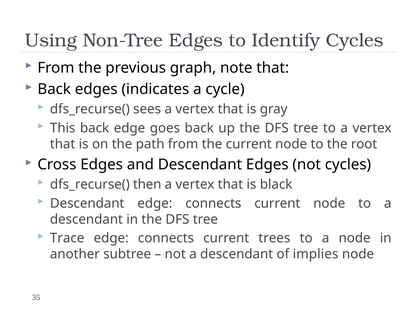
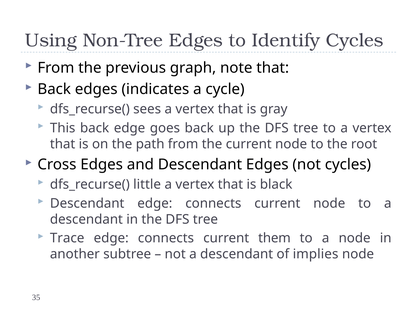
then: then -> little (147, 184)
trees: trees -> them (274, 238)
